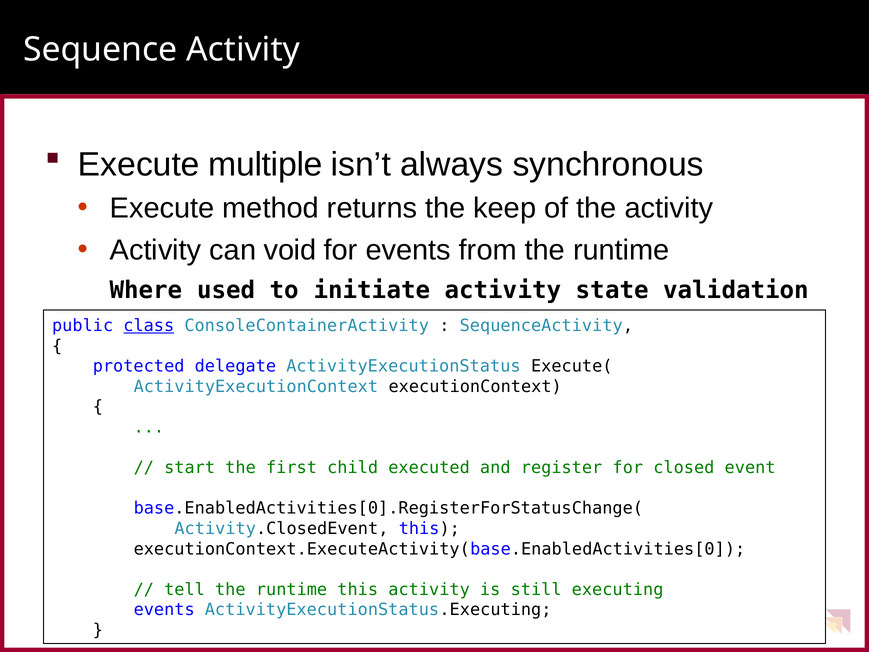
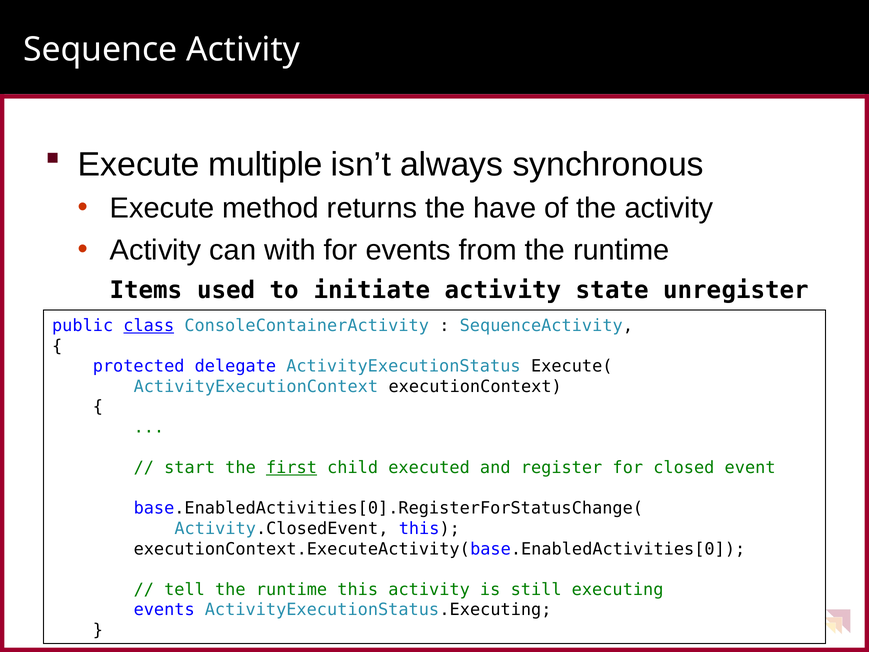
keep: keep -> have (505, 208)
void: void -> with (290, 250)
Where: Where -> Items (146, 290)
validation: validation -> unregister (736, 290)
first underline: none -> present (291, 468)
